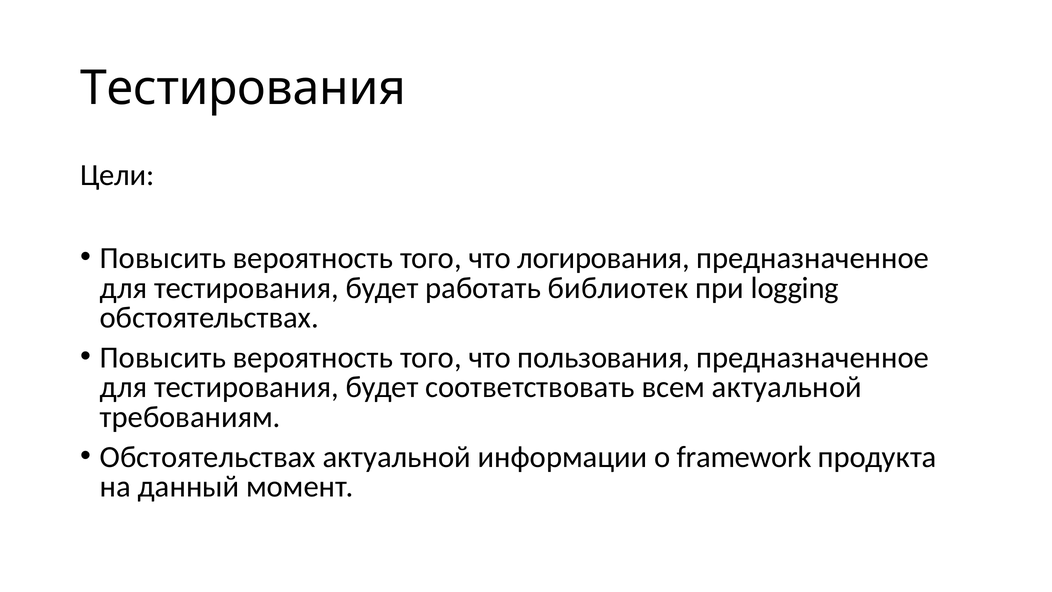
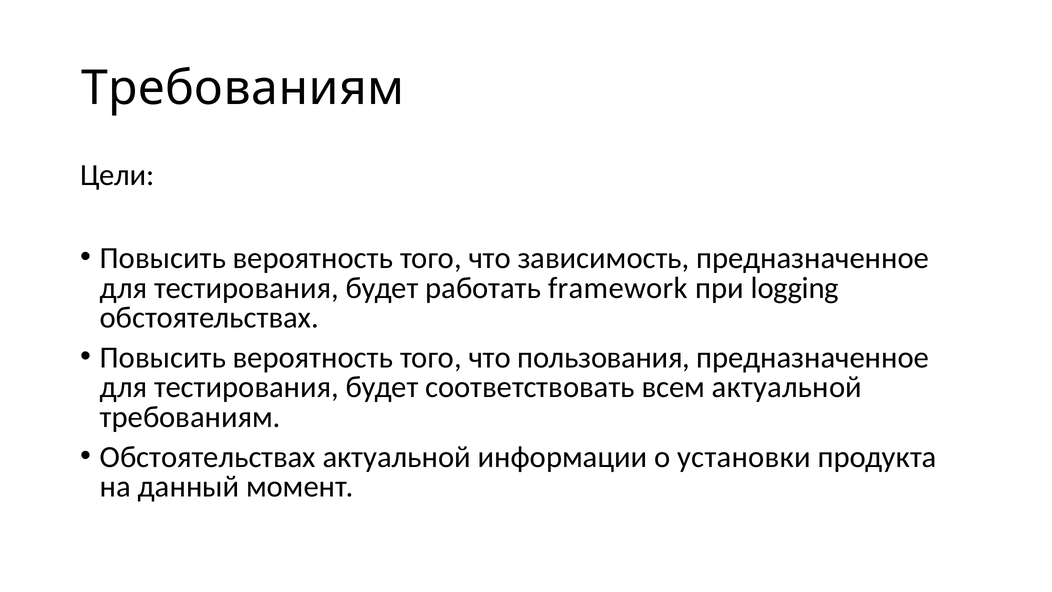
Тестирования: Тестирования -> Требованиям (243, 88)
логирования: логирования -> зависимость (604, 258)
библиотек: библиотек -> framework (618, 288)
framework: framework -> установки (744, 457)
